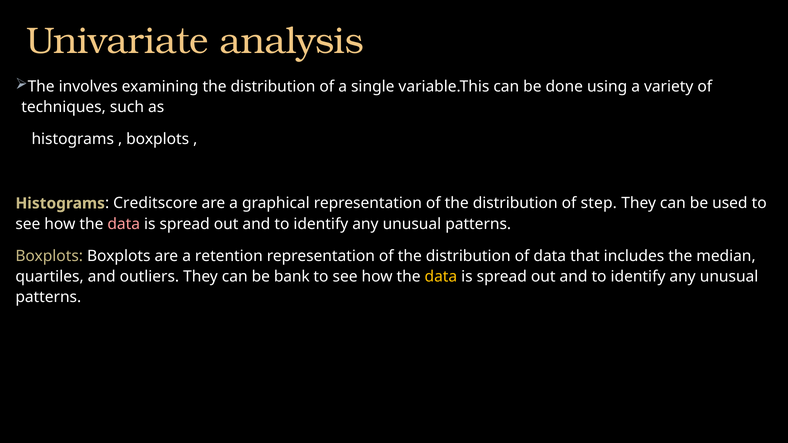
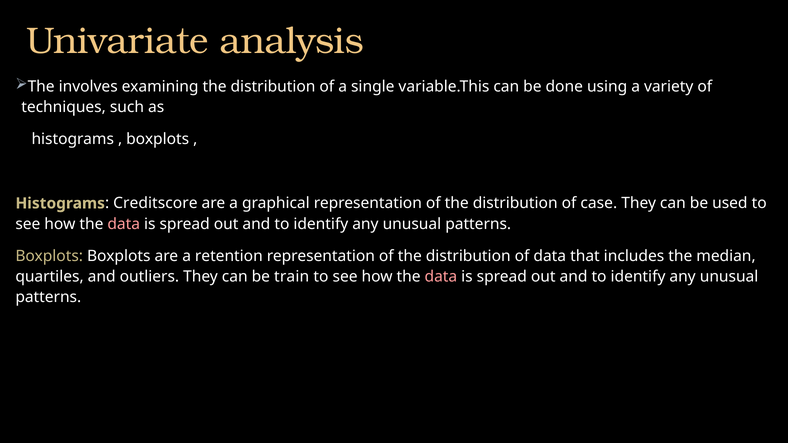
step: step -> case (599, 203)
bank: bank -> train (292, 277)
data colour: yellow -> pink (441, 277)
